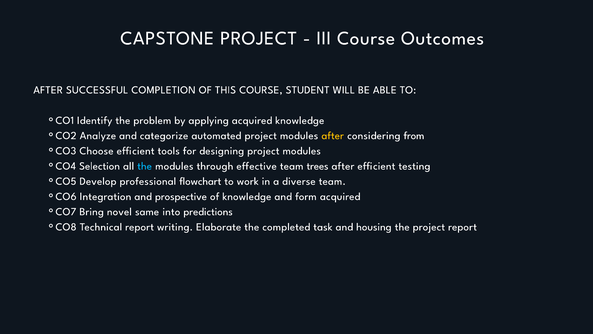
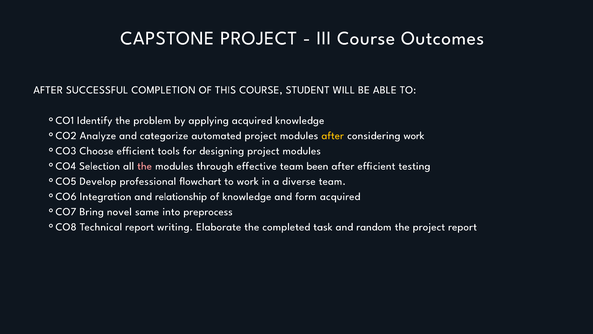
considering from: from -> work (414, 135)
the colour: light blue -> pink (145, 166)
trees: trees -> been (317, 166)
prospective: prospective -> relationship (181, 196)
predictions: predictions -> preprocess (208, 211)
housing: housing -> random (374, 227)
